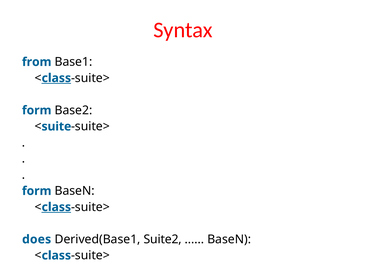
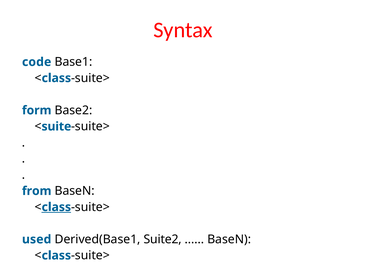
from: from -> code (37, 62)
class underline: present -> none (56, 78)
form: form -> from (37, 191)
does: does -> used (37, 239)
